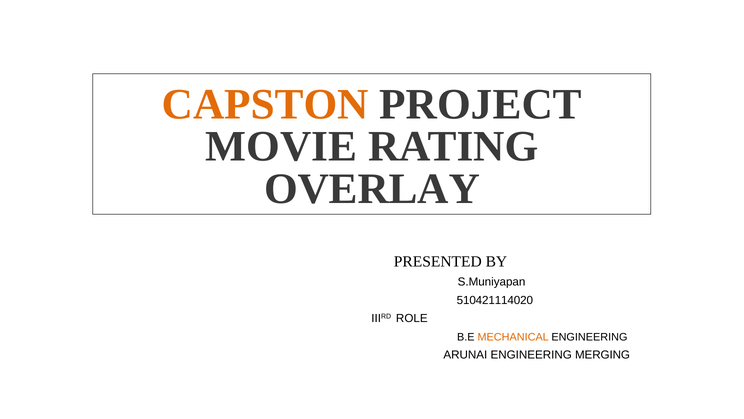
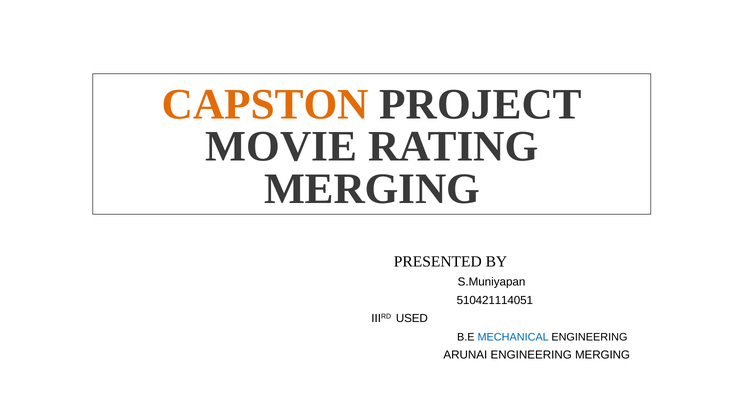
OVERLAY: OVERLAY -> MERGING (372, 189)
510421114020: 510421114020 -> 510421114051 (495, 300)
ROLE: ROLE -> USED (412, 318)
MECHANICAL colour: orange -> blue (513, 337)
